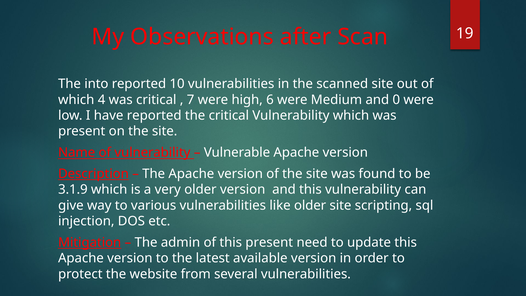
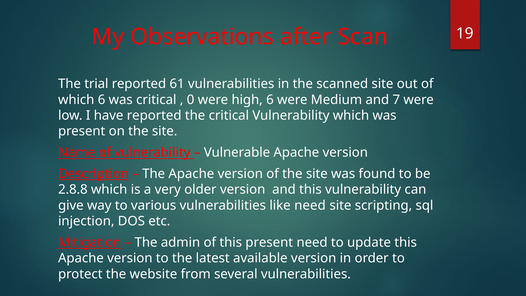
into: into -> trial (96, 84)
10: 10 -> 61 (177, 84)
which 4: 4 -> 6 (102, 100)
7: 7 -> 0 (191, 100)
0: 0 -> 7 (396, 100)
3.1.9: 3.1.9 -> 2.8.8 (73, 190)
like older: older -> need (310, 205)
